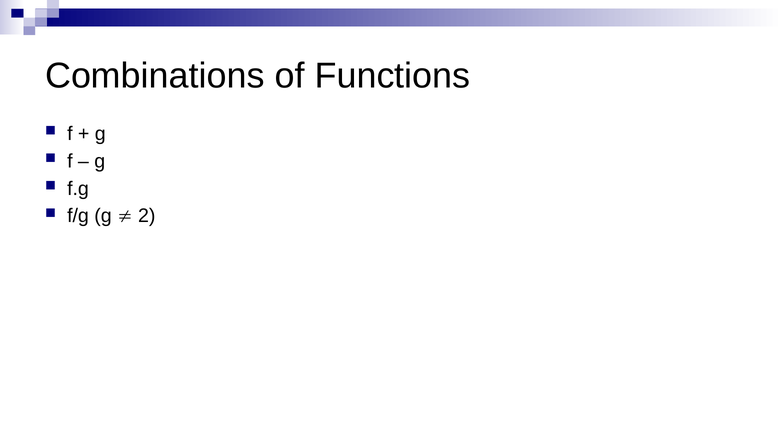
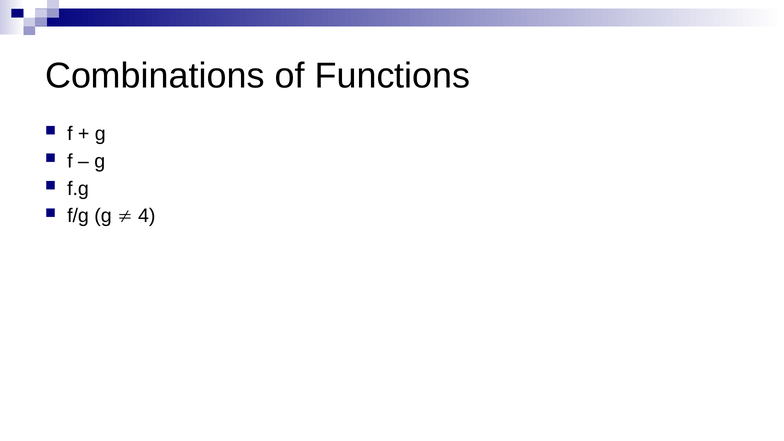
2: 2 -> 4 (147, 216)
